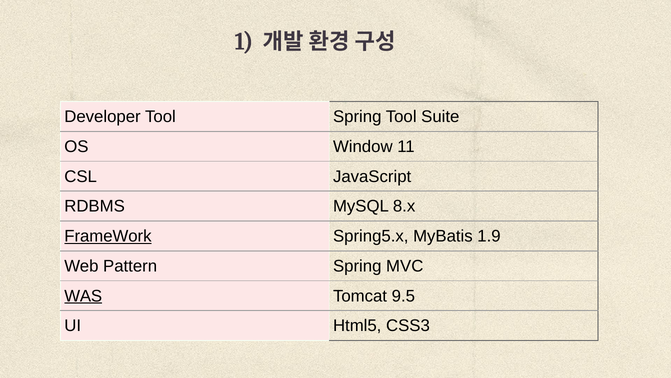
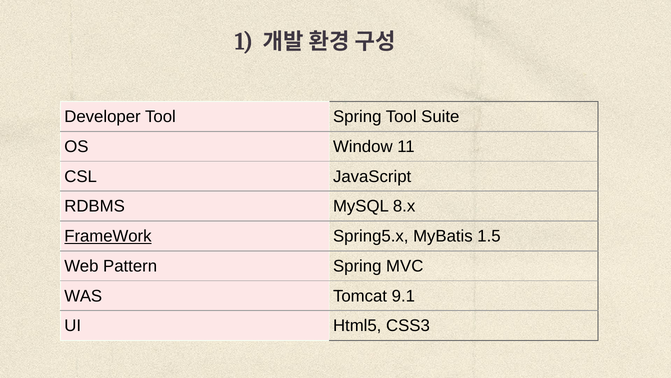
1.9: 1.9 -> 1.5 (489, 236)
WAS underline: present -> none (83, 296)
9.5: 9.5 -> 9.1 (403, 296)
